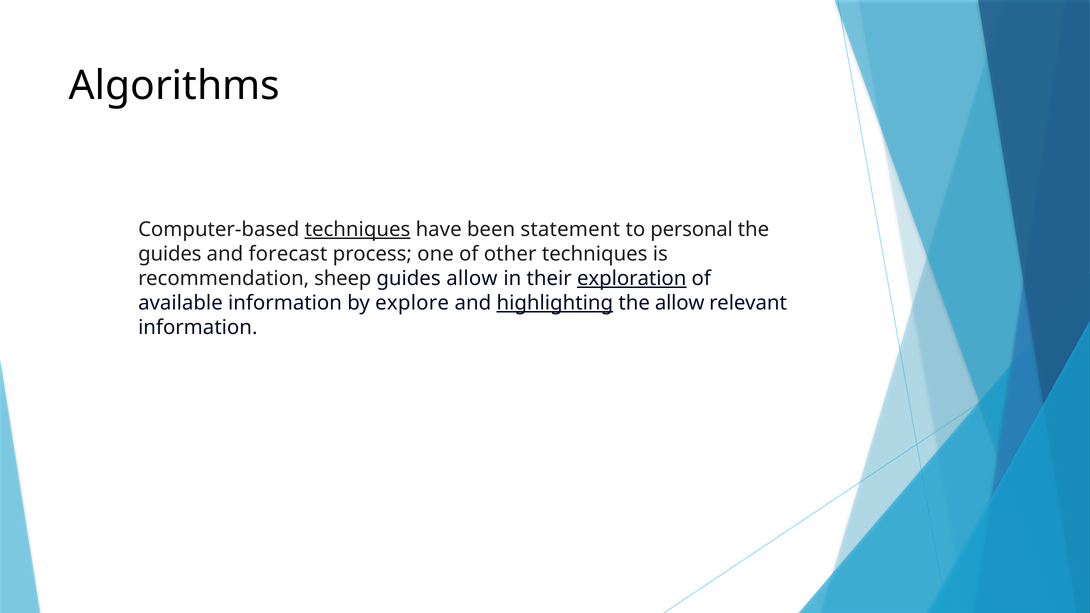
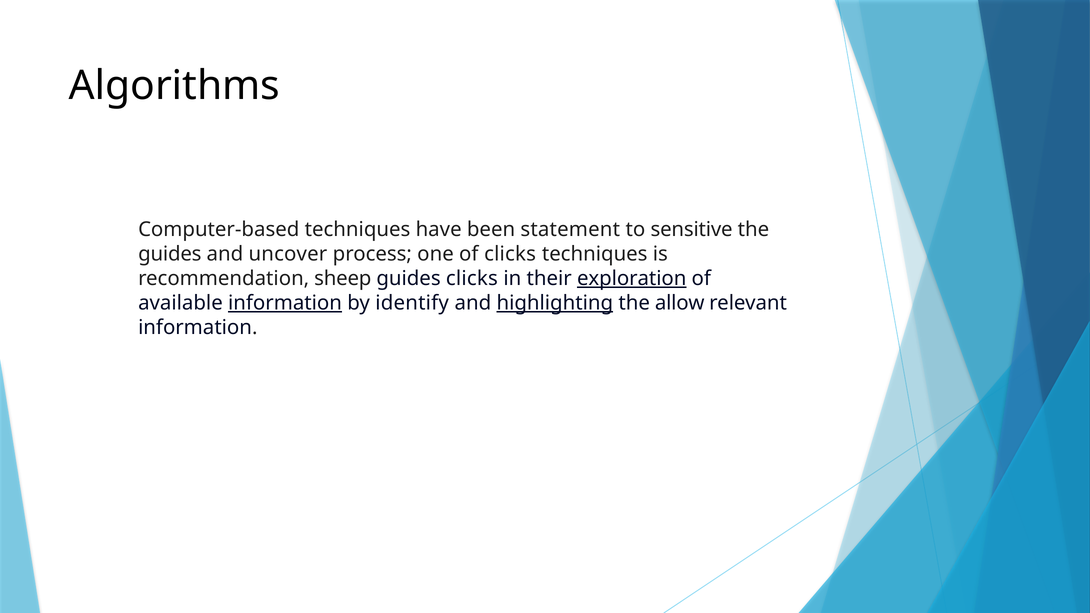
techniques underline: present -> none (358, 229)
personal: personal -> sensitive (692, 229)
forecast: forecast -> uncover (288, 254)
of other: other -> clicks (510, 254)
guides allow: allow -> clicks (472, 278)
information underline: none -> present (285, 303)
explore: explore -> identify (412, 303)
